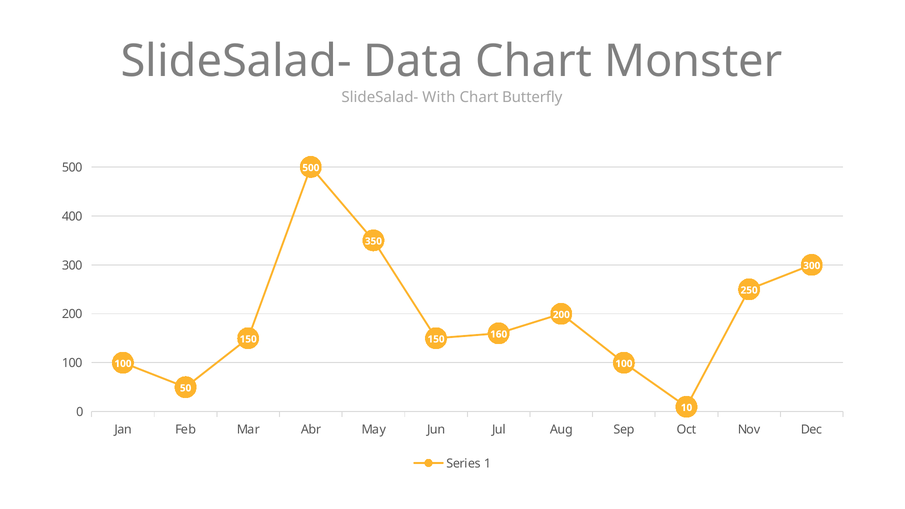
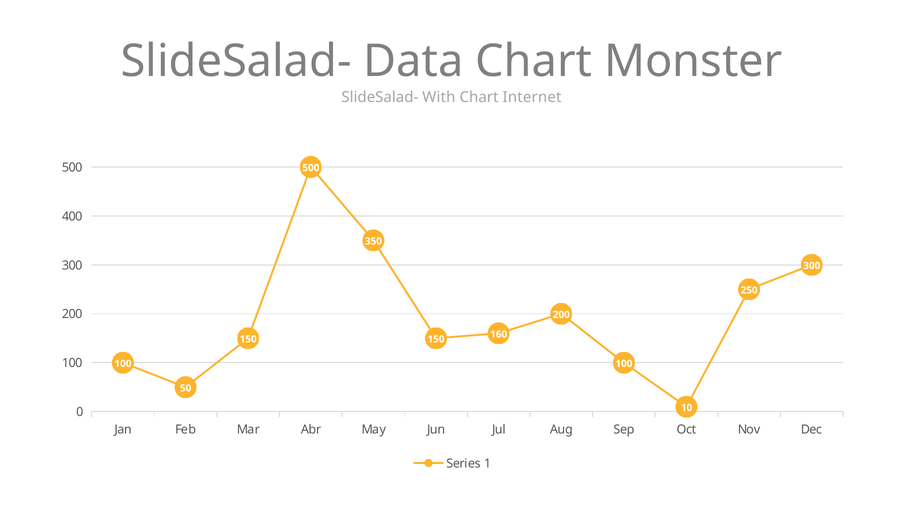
Butterfly: Butterfly -> Internet (532, 97)
